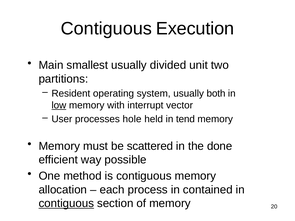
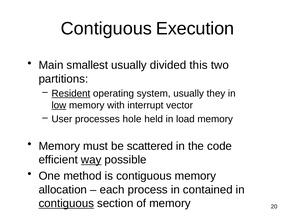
unit: unit -> this (199, 65)
Resident underline: none -> present (71, 94)
both: both -> they (216, 94)
tend: tend -> load (185, 119)
done: done -> code (220, 146)
way underline: none -> present (91, 160)
